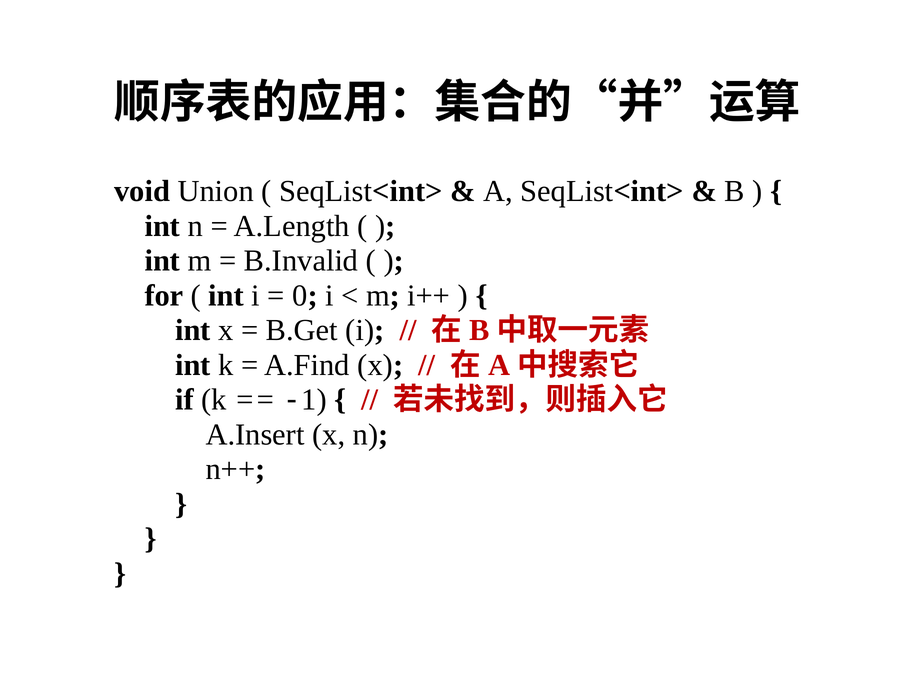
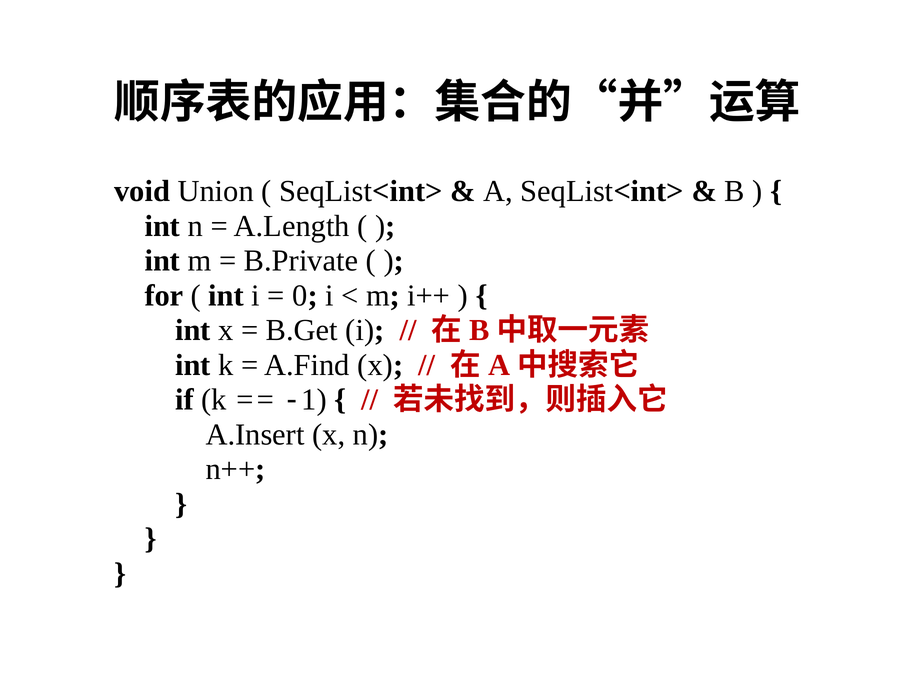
B.Invalid: B.Invalid -> B.Private (301, 261)
